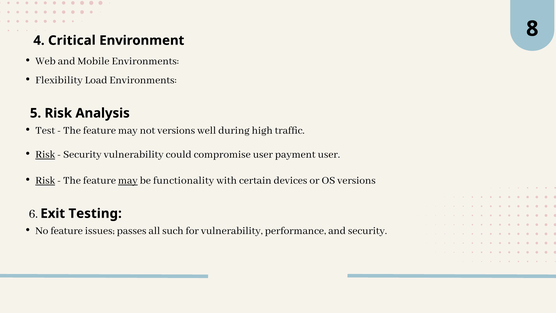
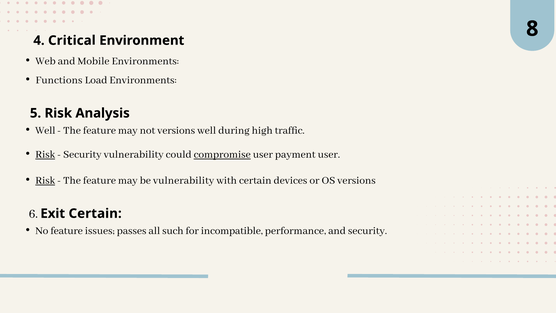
Flexibility: Flexibility -> Functions (59, 80)
Test: Test -> Well (45, 130)
compromise underline: none -> present (222, 154)
may underline: present -> none (128, 180)
be functionality: functionality -> vulnerability (184, 180)
Exit Testing: Testing -> Certain (95, 213)
for vulnerability: vulnerability -> incompatible (232, 230)
